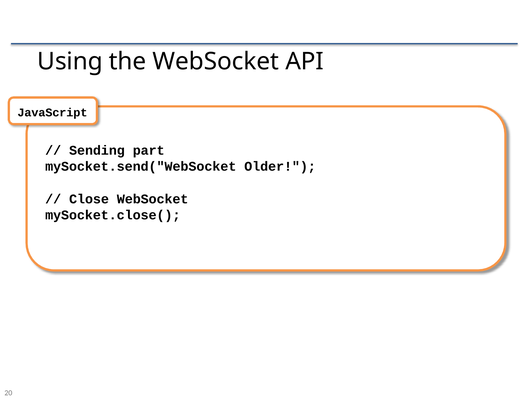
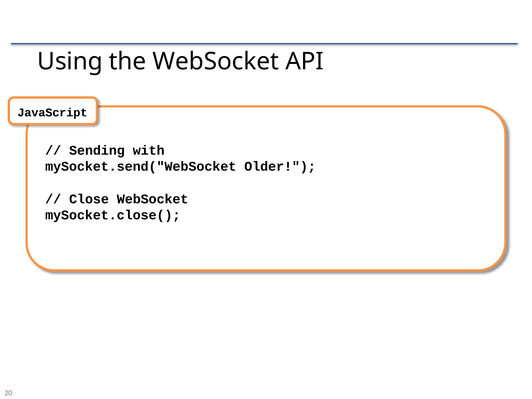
part: part -> with (149, 150)
